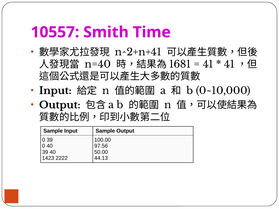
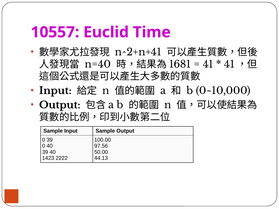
Smith: Smith -> Euclid (106, 32)
